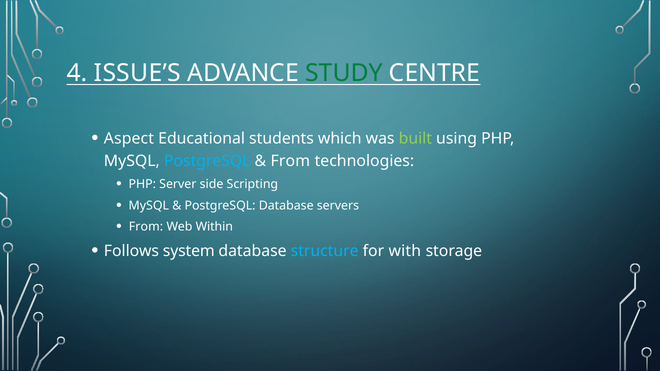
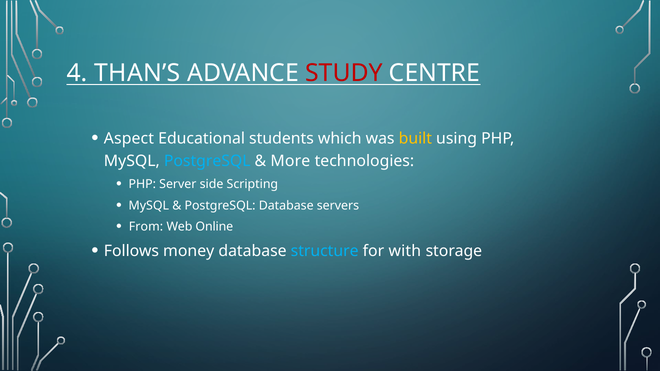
ISSUE’S: ISSUE’S -> THAN’S (137, 73)
STUDY colour: green -> red (344, 73)
built colour: light green -> yellow (415, 139)
From: From -> More (290, 161)
Within: Within -> Online (214, 227)
system: system -> money (189, 251)
